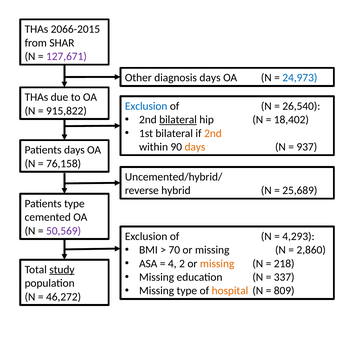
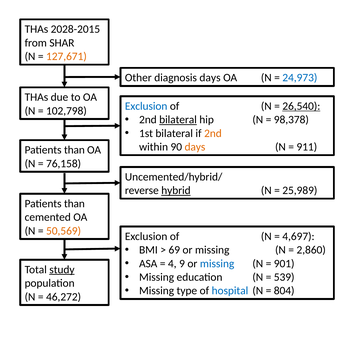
2066-2015: 2066-2015 -> 2028-2015 (75, 29)
127,671 colour: purple -> orange (66, 56)
26,540 underline: none -> present (301, 106)
915,822: 915,822 -> 102,798 (66, 111)
18,402: 18,402 -> 98,378 (291, 120)
937: 937 -> 911 (307, 147)
days: days -> than (74, 150)
hybrid underline: none -> present (176, 190)
25,689: 25,689 -> 25,989 (300, 190)
type: type -> than (74, 204)
50,569 colour: purple -> orange (64, 231)
4,293: 4,293 -> 4,697 (298, 236)
70: 70 -> 69 (174, 250)
2: 2 -> 9 (182, 263)
missing colour: orange -> blue (217, 263)
218: 218 -> 901 (284, 263)
337: 337 -> 539 (284, 277)
hospital colour: orange -> blue (230, 291)
809: 809 -> 804 (284, 291)
